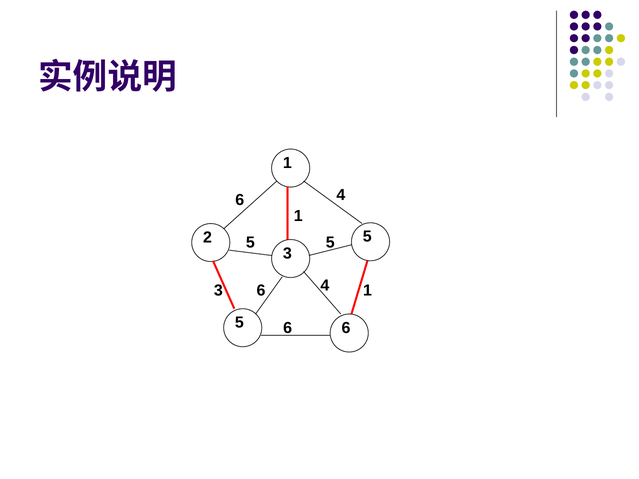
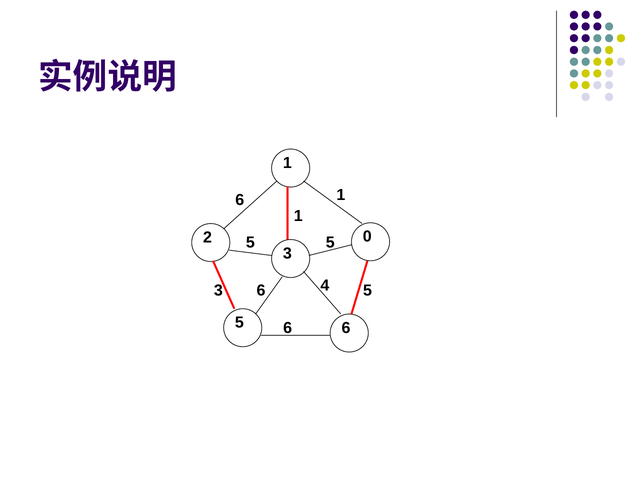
4: 4 -> 1 (341, 195)
2 5: 5 -> 0 (367, 237)
4 1: 1 -> 5 (368, 291)
